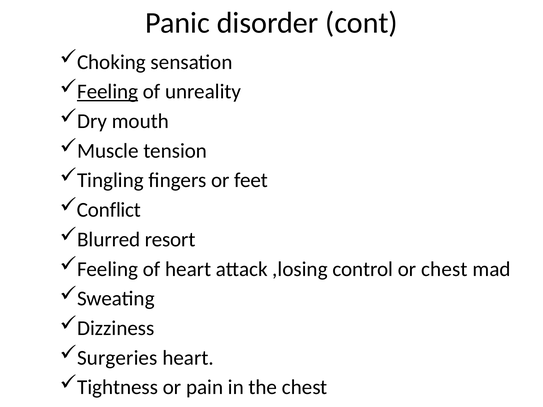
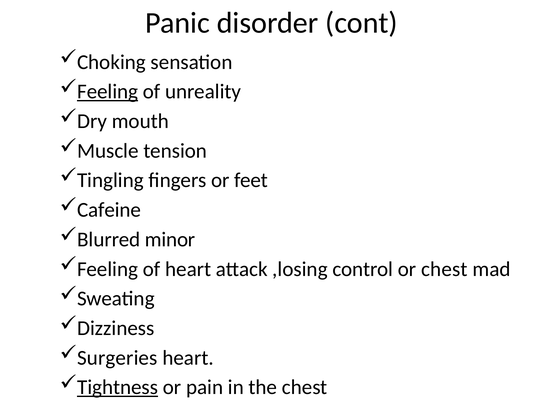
Conflict: Conflict -> Cafeine (109, 210)
resort: resort -> minor (170, 240)
Tightness underline: none -> present (118, 388)
